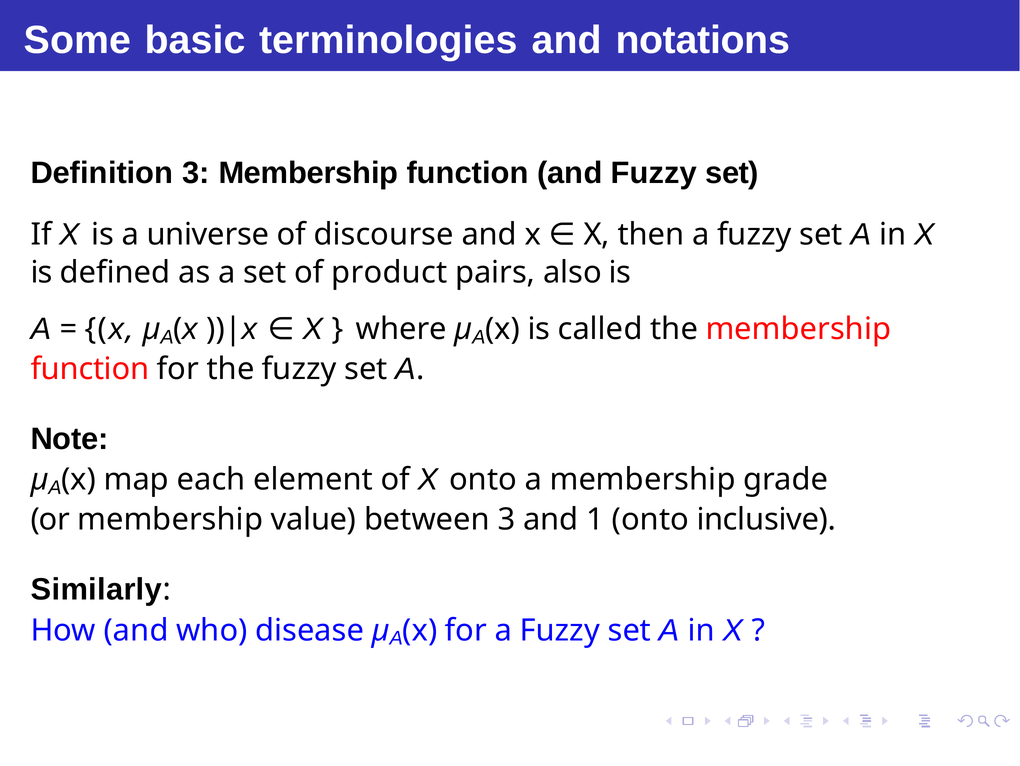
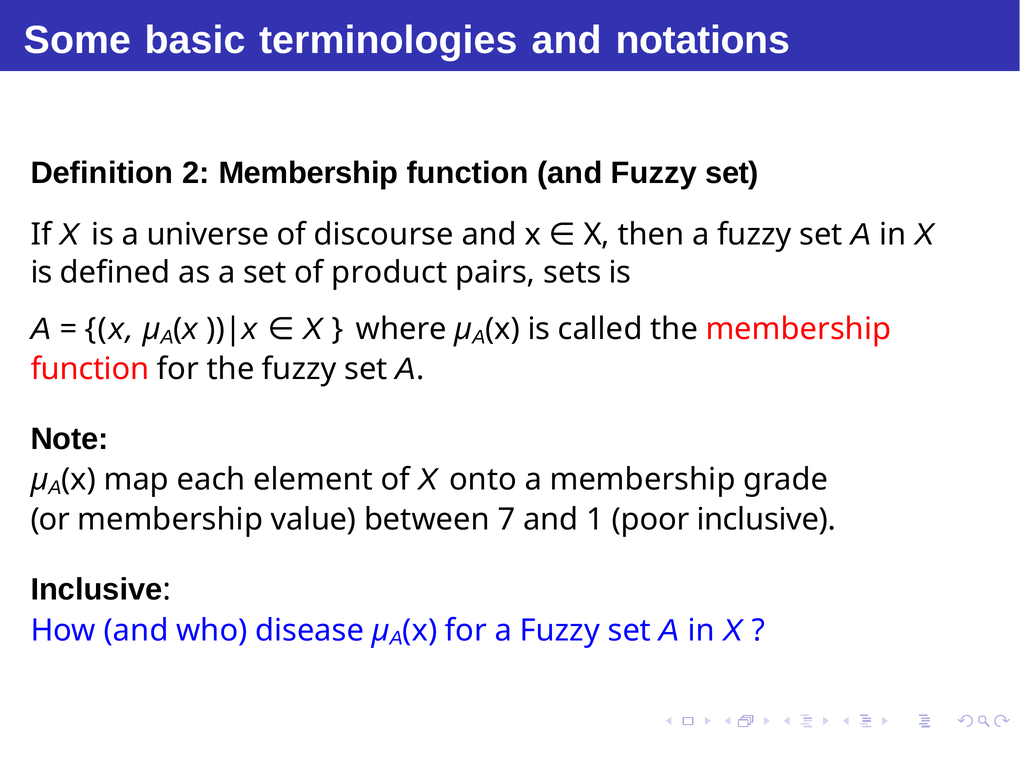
Definition 3: 3 -> 2 (196, 173)
also: also -> sets (572, 272)
between 3: 3 -> 7 (507, 519)
1 onto: onto -> poor (650, 519)
Similarly: Similarly -> Inclusive (97, 589)
